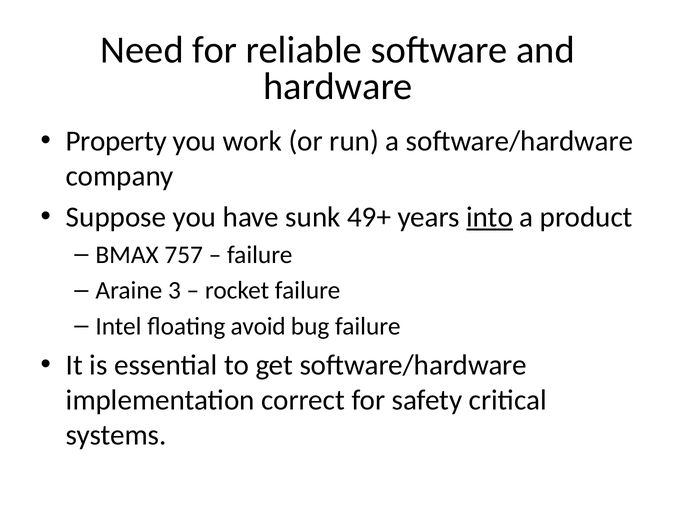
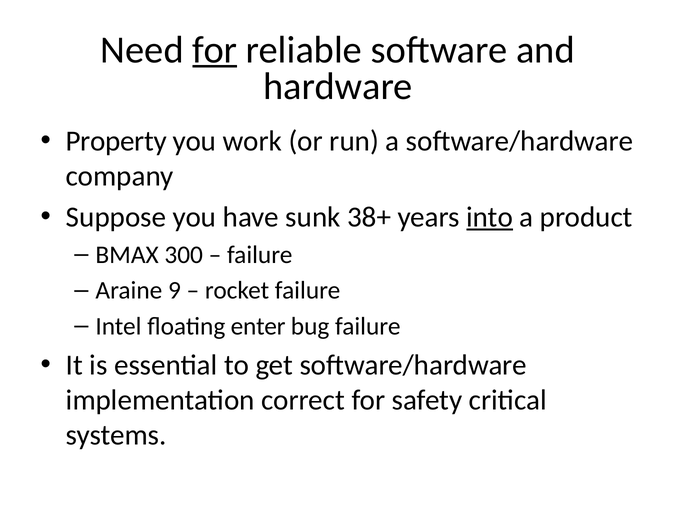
for underline: none -> present (215, 50)
49+: 49+ -> 38+ (369, 217)
757: 757 -> 300 (184, 255)
3: 3 -> 9 (174, 291)
avoid: avoid -> enter (258, 326)
